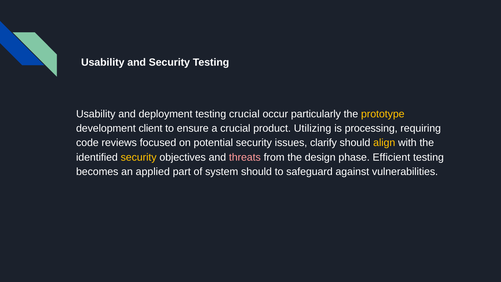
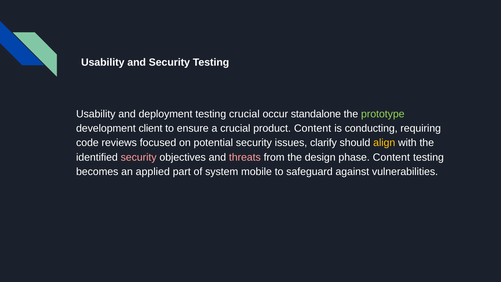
particularly: particularly -> standalone (316, 114)
prototype colour: yellow -> light green (383, 114)
product Utilizing: Utilizing -> Content (313, 128)
processing: processing -> conducting (371, 128)
security colour: yellow -> pink (139, 157)
phase Efficient: Efficient -> Content (391, 157)
system should: should -> mobile (256, 172)
